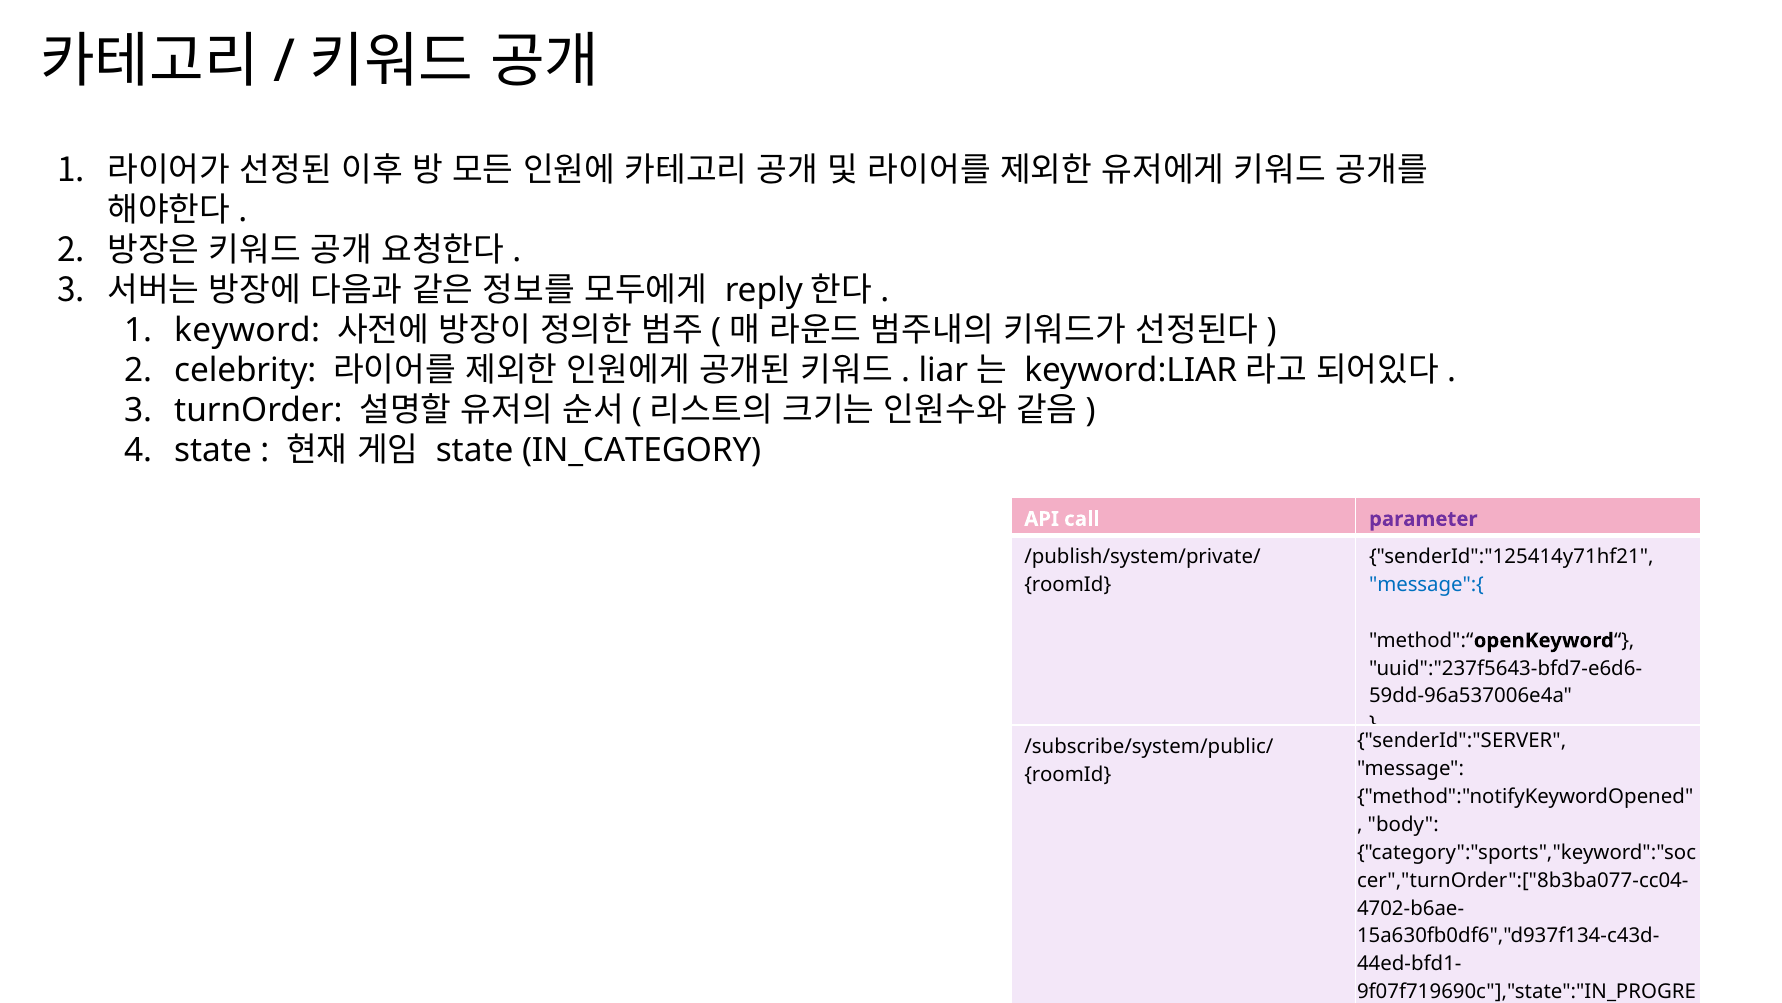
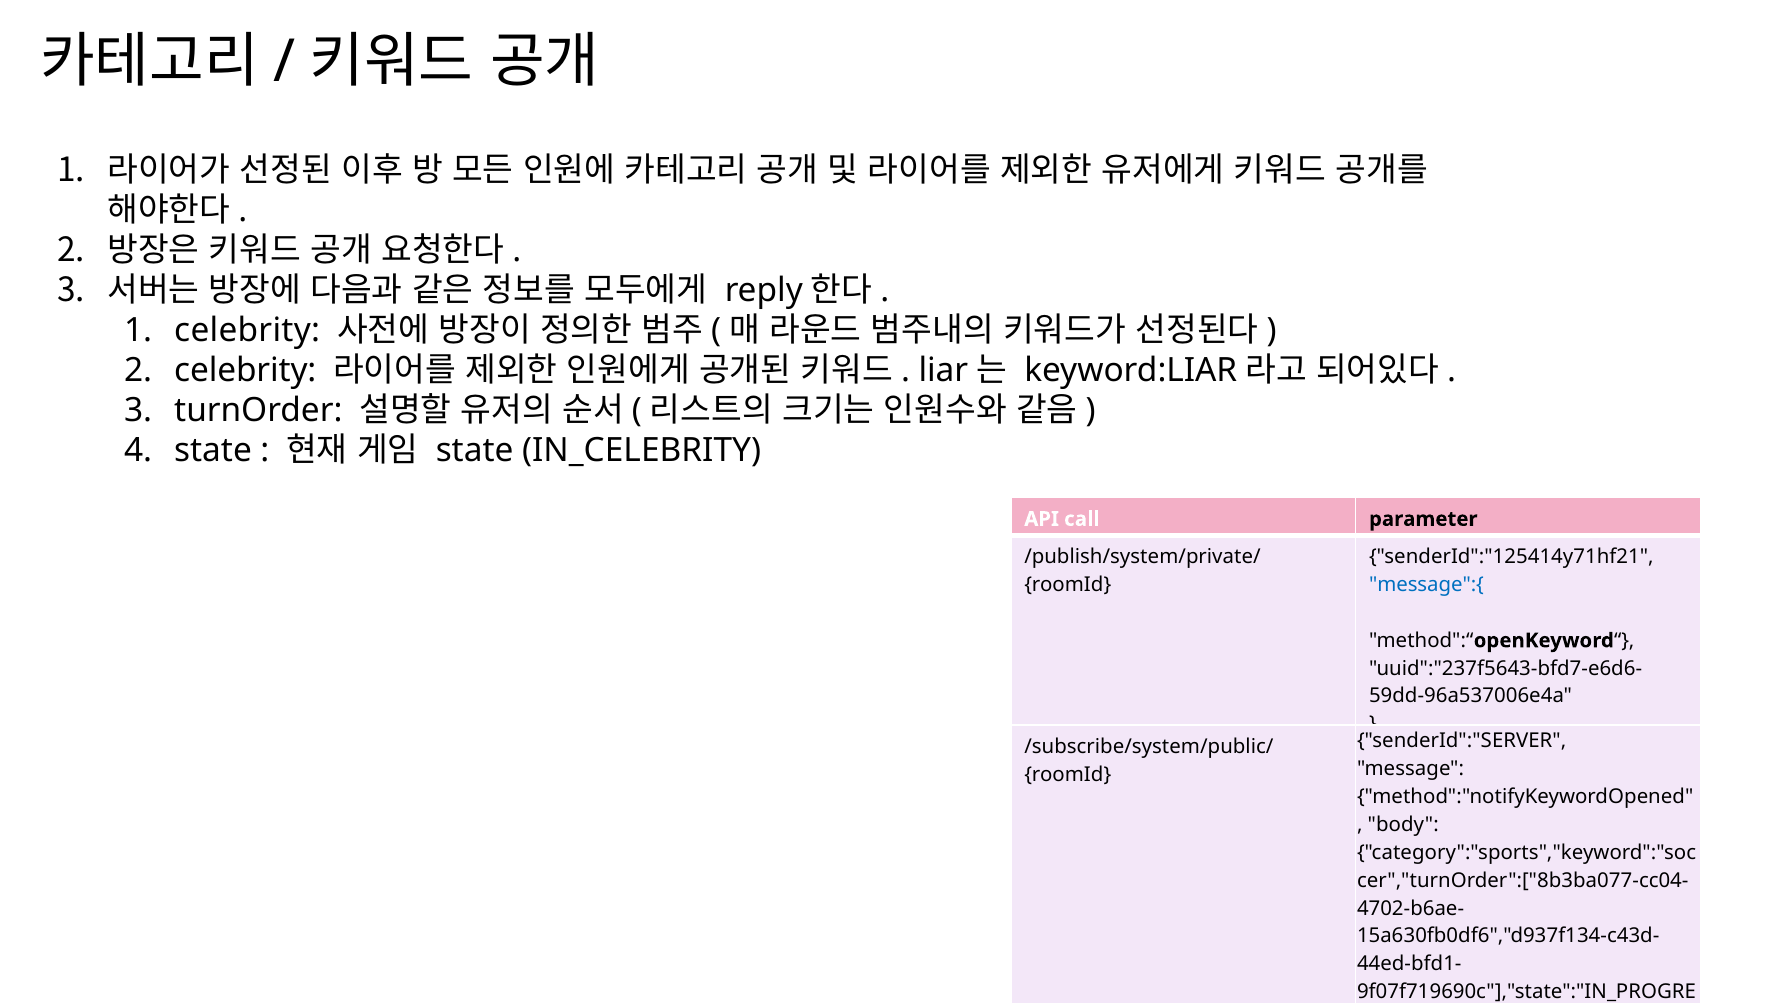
keyword: keyword -> celebrity (247, 330)
IN_CATEGORY: IN_CATEGORY -> IN_CELEBRITY (642, 451)
parameter colour: purple -> black (1423, 519)
